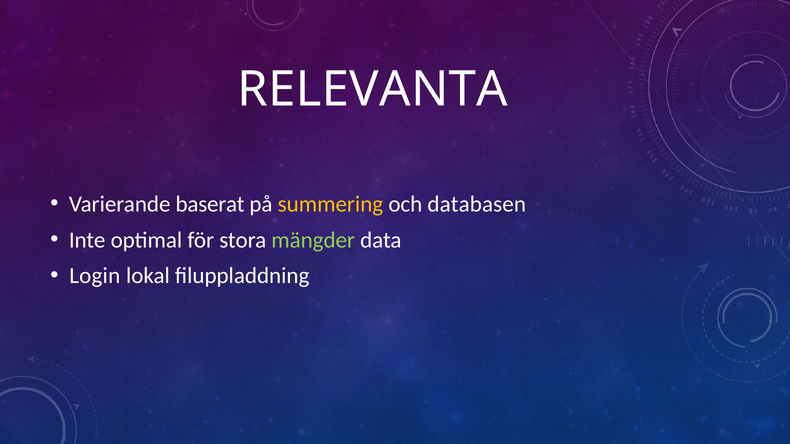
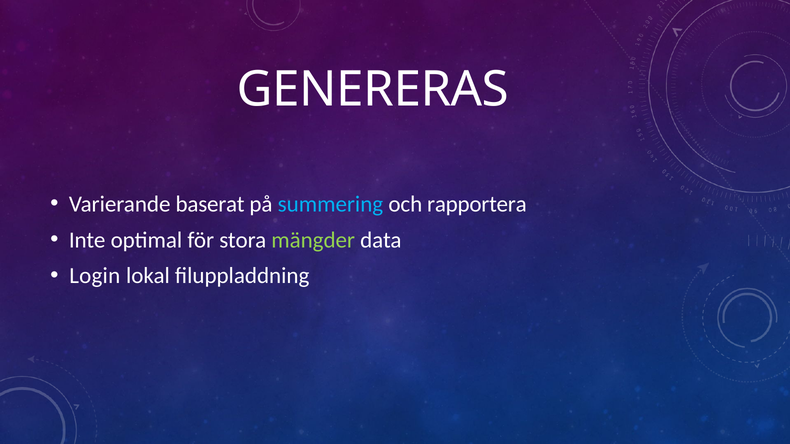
RELEVANTA: RELEVANTA -> GENERERAS (373, 90)
summering colour: yellow -> light blue (330, 204)
databasen: databasen -> rapportera (477, 204)
